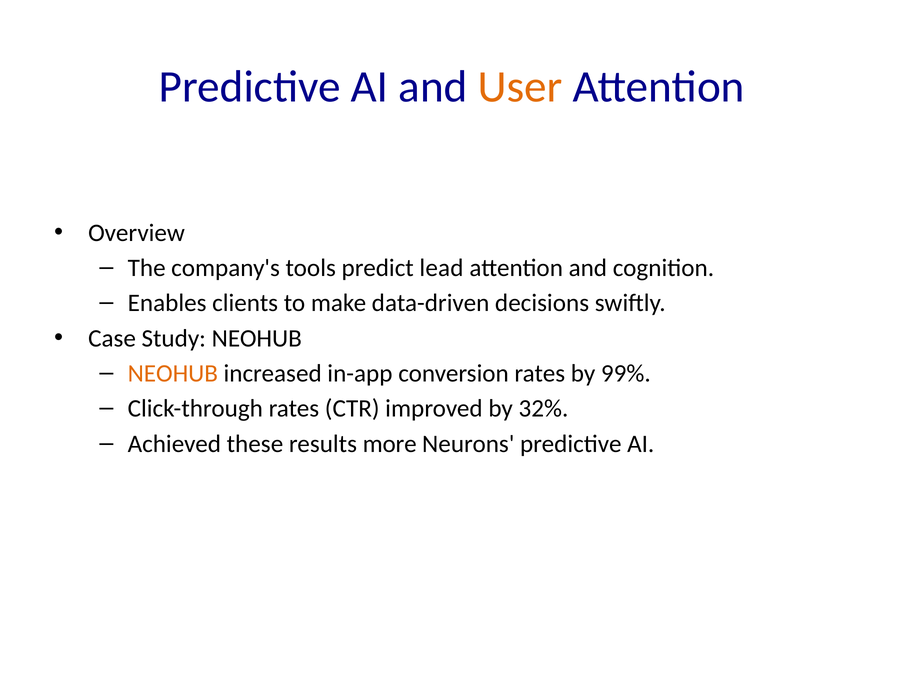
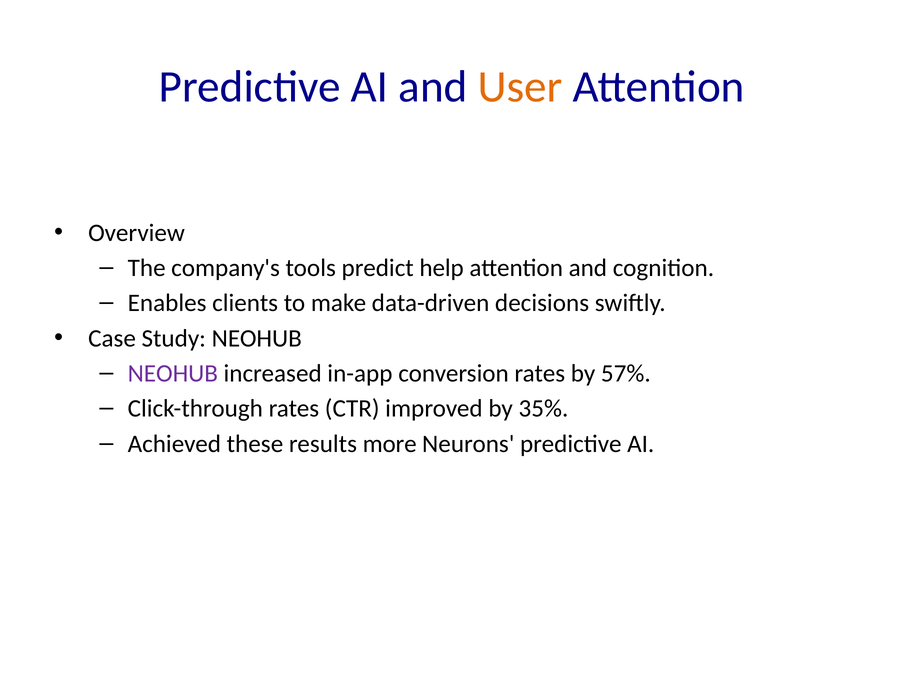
lead: lead -> help (442, 268)
NEOHUB colour: orange -> purple (173, 373)
99%: 99% -> 57% (626, 373)
32%: 32% -> 35% (543, 409)
